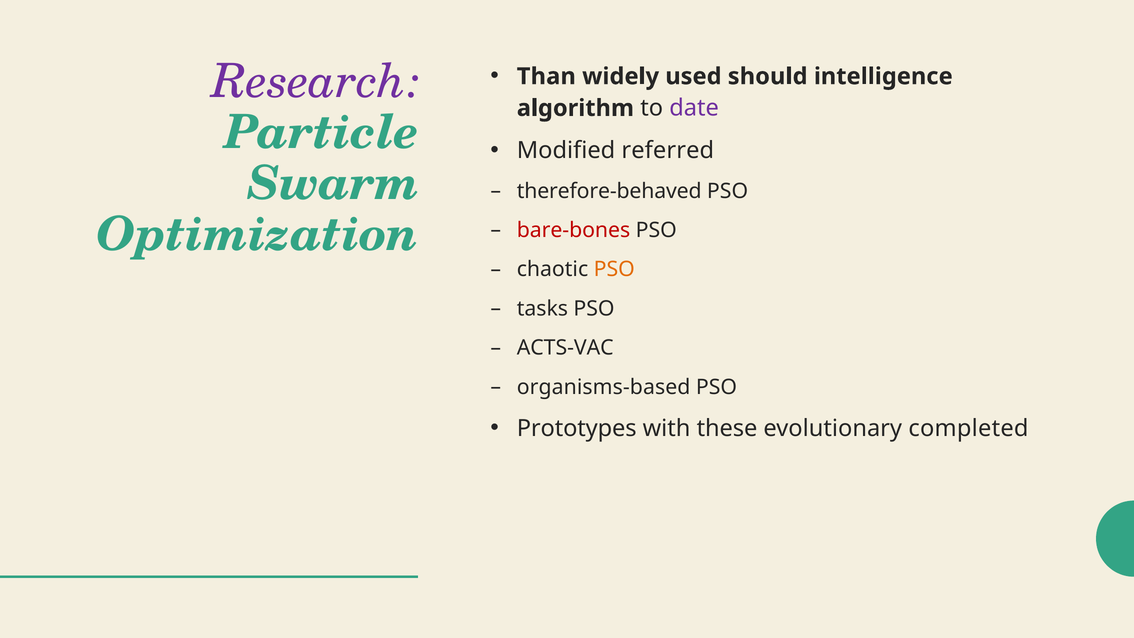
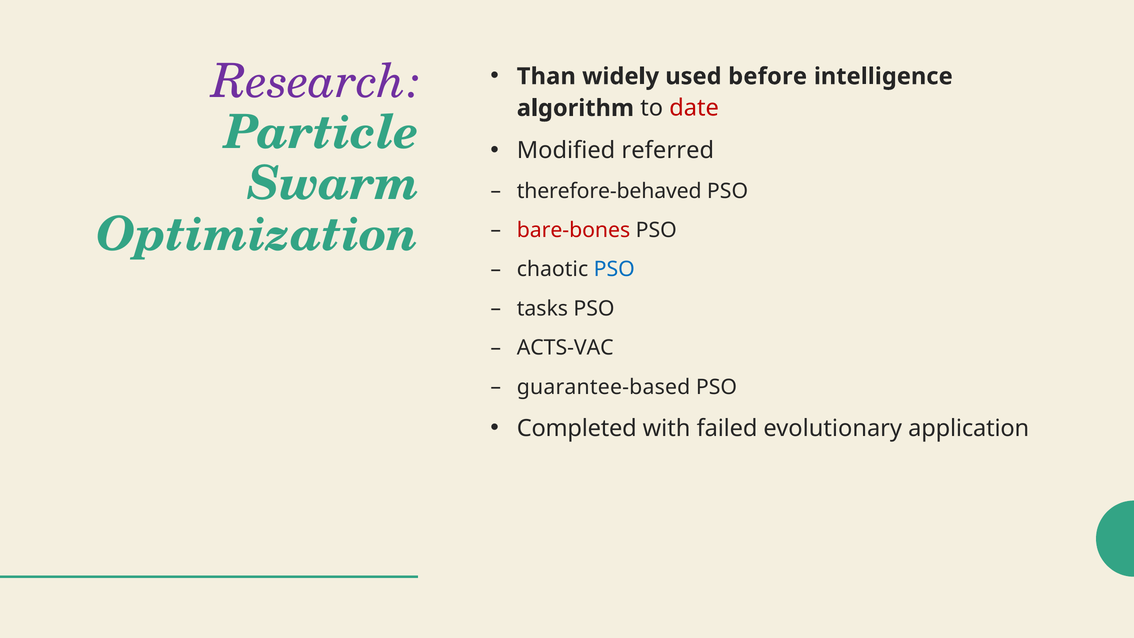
should: should -> before (768, 76)
date colour: purple -> red (694, 108)
PSO colour: orange -> blue (614, 269)
organisms-based: organisms-based -> guarantee-based (604, 387)
Prototypes: Prototypes -> Completed (577, 428)
these: these -> failed (727, 428)
completed: completed -> application (969, 428)
